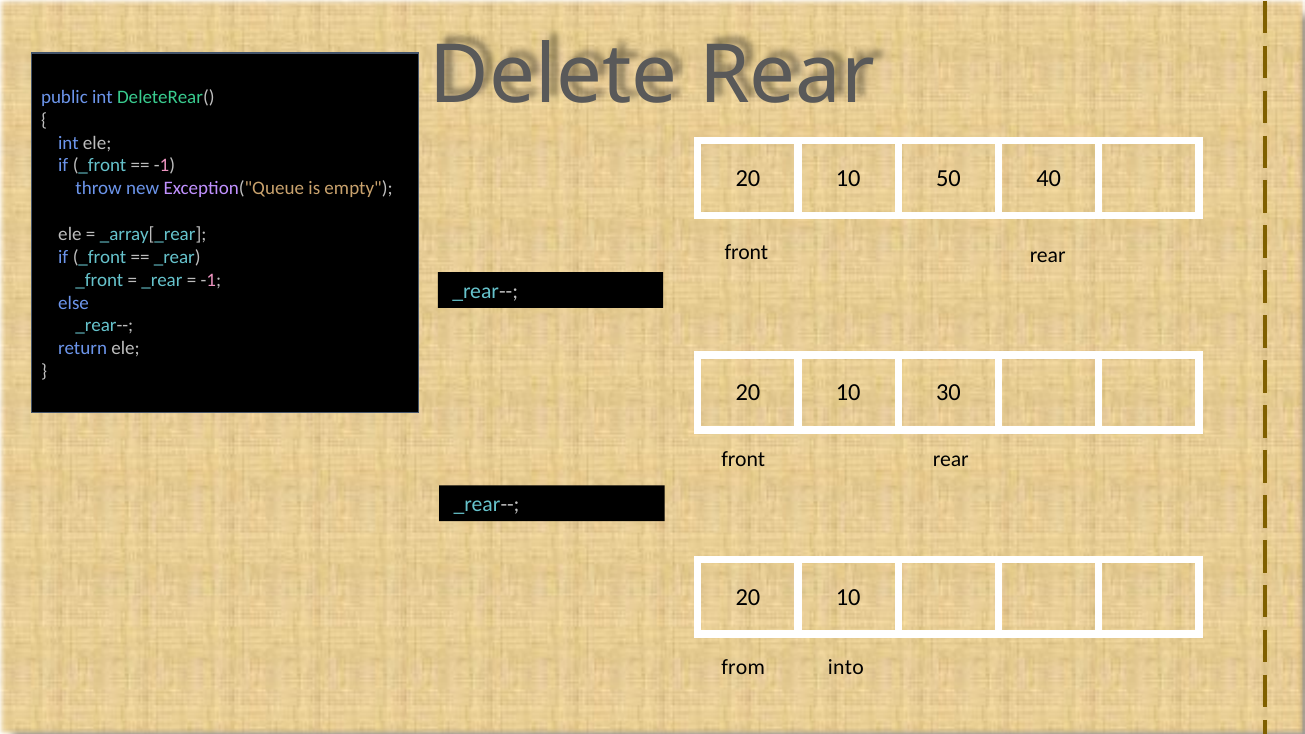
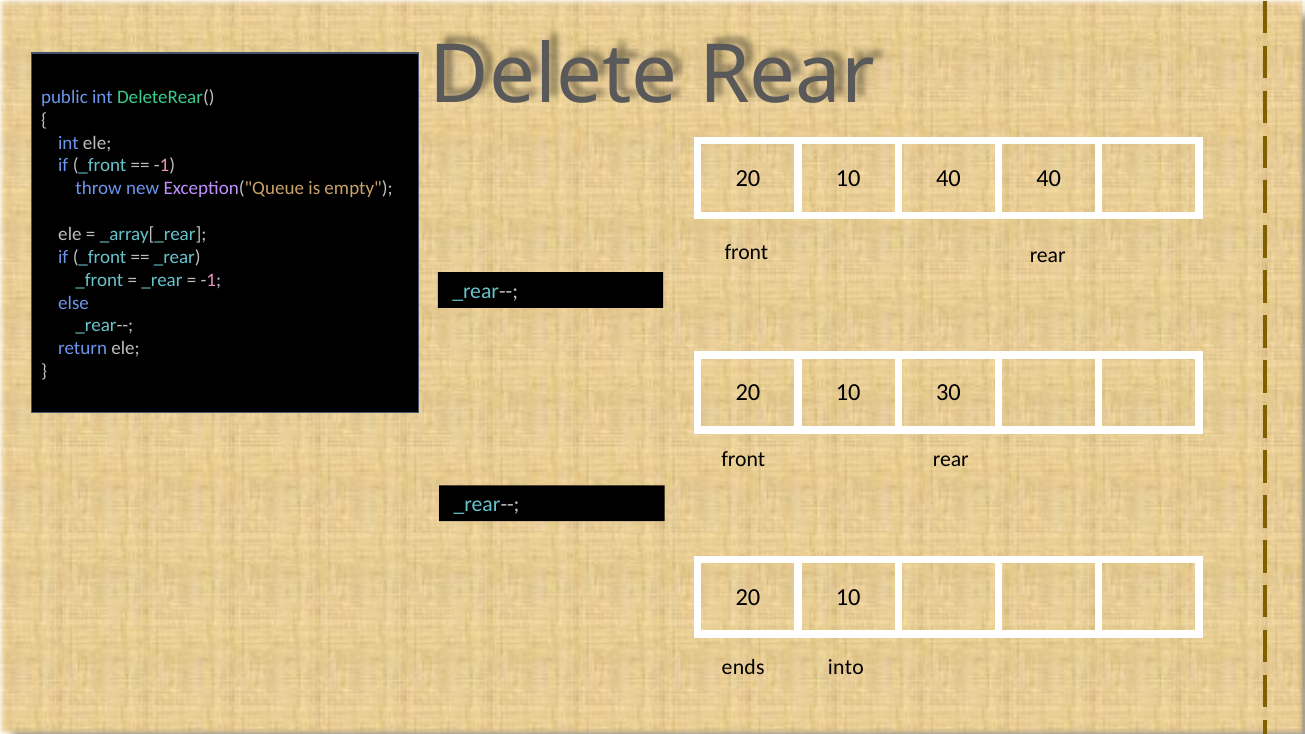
10 50: 50 -> 40 (948, 178)
from: from -> ends (743, 668)
